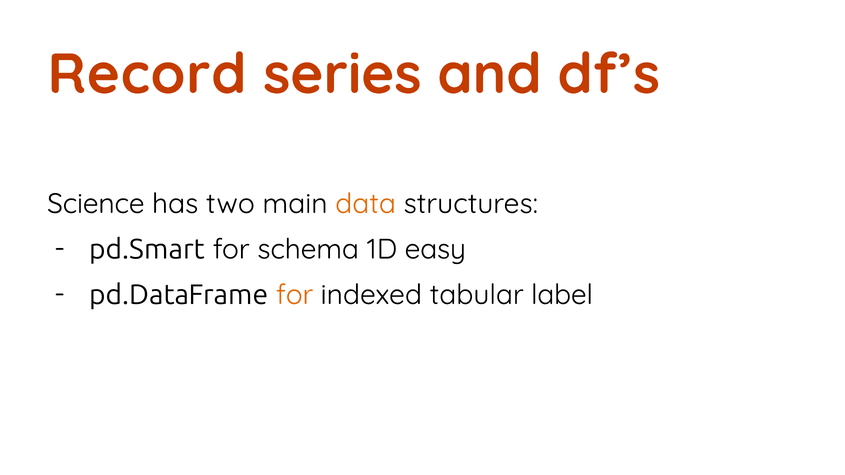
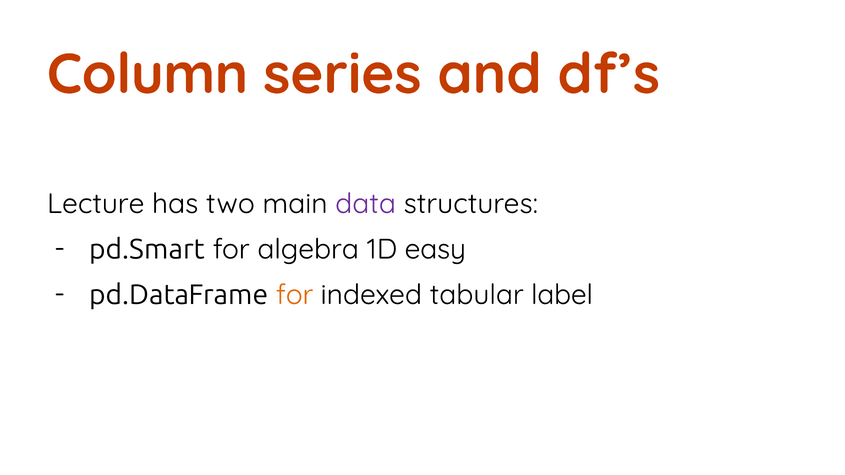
Record: Record -> Column (148, 74)
Science: Science -> Lecture (96, 204)
data colour: orange -> purple (366, 204)
schema: schema -> algebra (308, 249)
